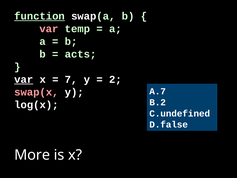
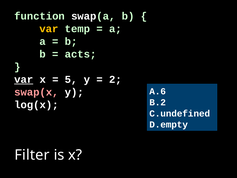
function underline: present -> none (40, 16)
var colour: pink -> yellow (49, 29)
7: 7 -> 5 (71, 79)
A.7: A.7 -> A.6 (158, 91)
D.false: D.false -> D.empty (169, 124)
More: More -> Filter (32, 155)
